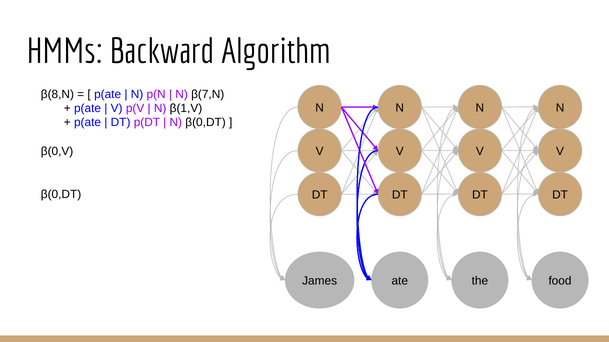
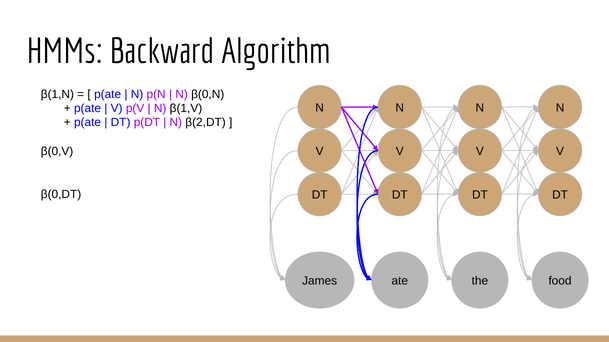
β(8,N: β(8,N -> β(1,N (57, 94)
β(7,N: β(7,N -> β(0,N (208, 94)
N β(0,DT: β(0,DT -> β(2,DT (206, 123)
